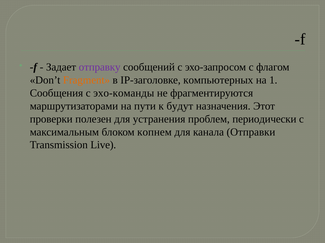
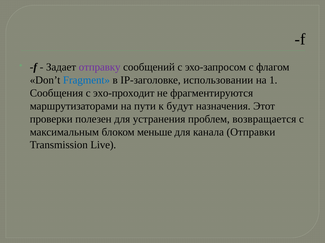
Fragment colour: orange -> blue (86, 80)
компьютерных: компьютерных -> использовании (218, 80)
эхо-команды: эхо-команды -> эхо-проходит (124, 93)
периодически: периодически -> возвращается (264, 119)
копнем: копнем -> меньше (155, 132)
